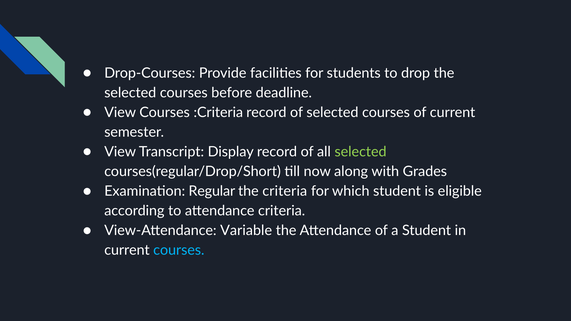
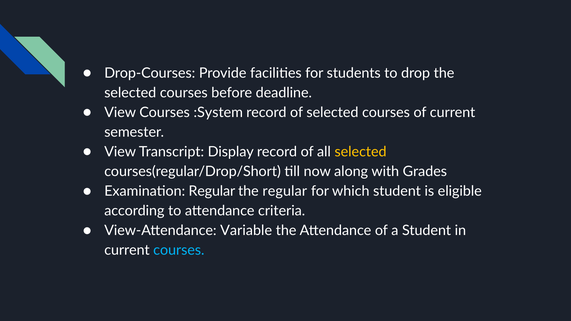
:Criteria: :Criteria -> :System (218, 113)
selected colour: light green -> yellow (361, 152)
the criteria: criteria -> regular (285, 191)
